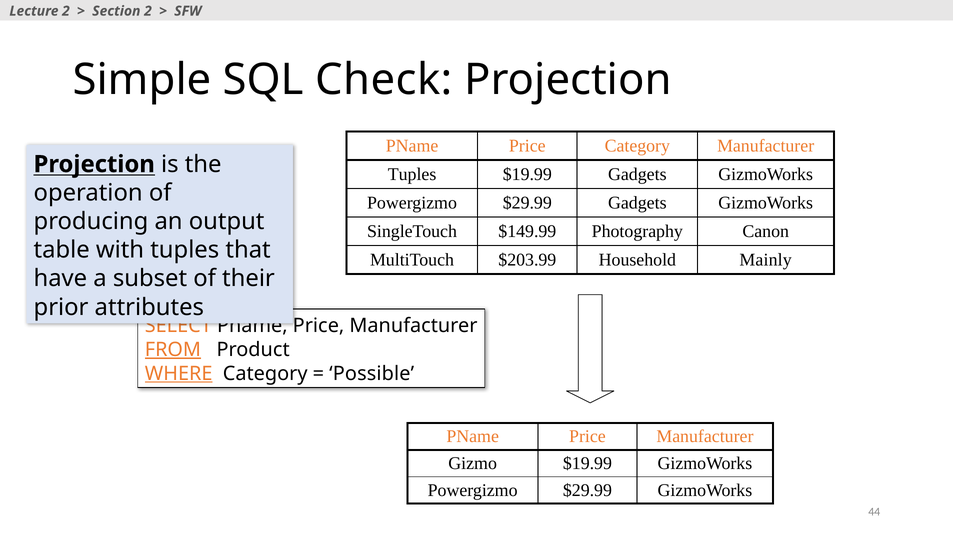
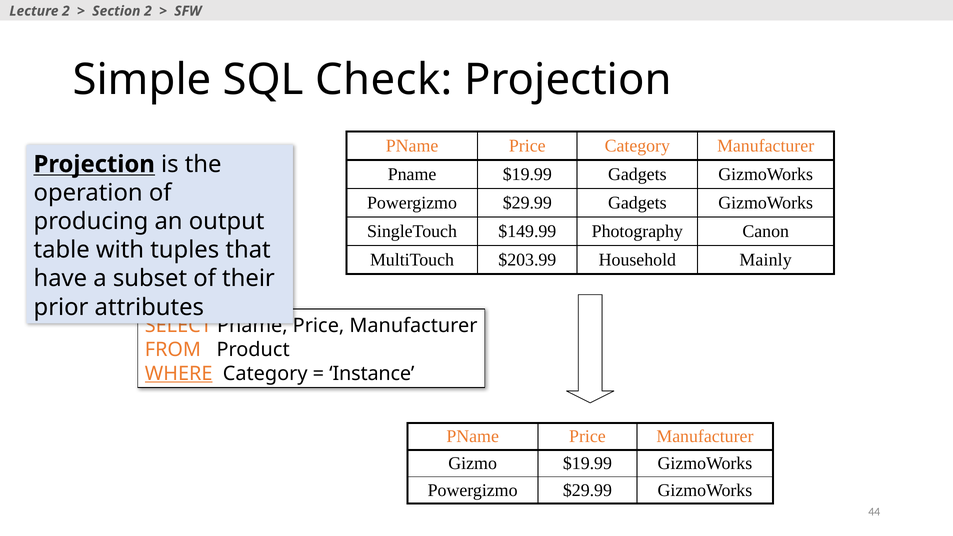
Tuples: Tuples -> Pname (412, 175)
FROM underline: present -> none (173, 350)
Possible: Possible -> Instance (372, 374)
